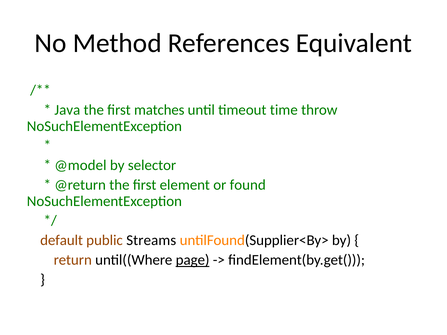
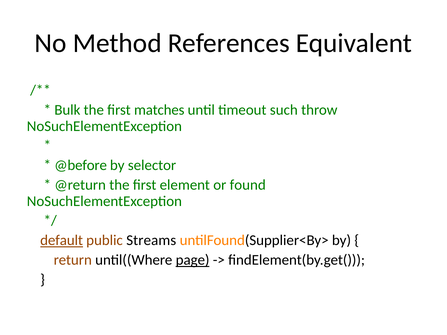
Java: Java -> Bulk (67, 110)
time: time -> such (284, 110)
@model: @model -> @before (81, 166)
default underline: none -> present (62, 241)
